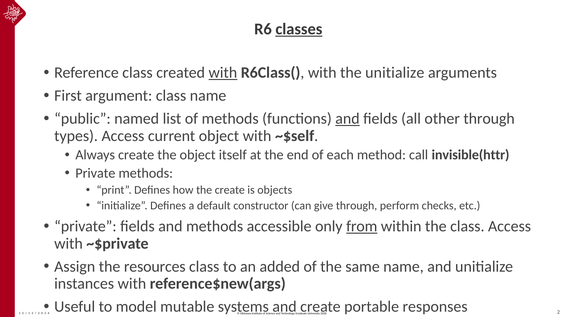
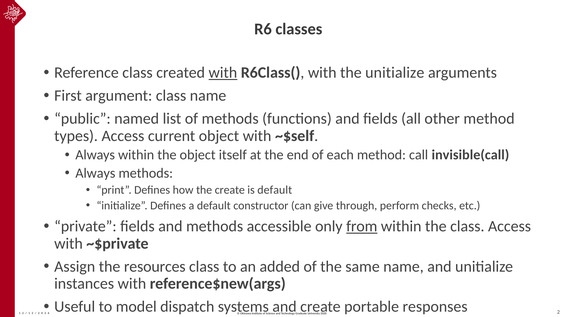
classes underline: present -> none (299, 29)
and underline: present -> none (347, 119)
other through: through -> method (489, 119)
Always create: create -> within (136, 155)
invisible(httr: invisible(httr -> invisible(call (470, 155)
Private: Private -> Always (95, 173)
is objects: objects -> default (275, 190)
mutable: mutable -> dispatch (187, 307)
